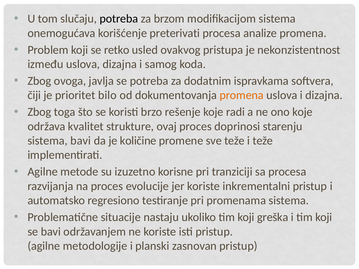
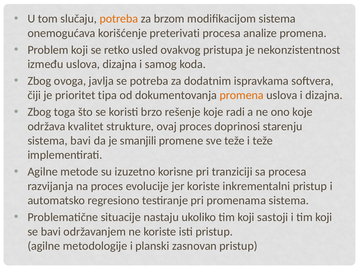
potreba colour: black -> orange (119, 19)
bilo: bilo -> tipa (107, 95)
količine: količine -> smanjili (138, 141)
greška: greška -> sastoji (273, 217)
